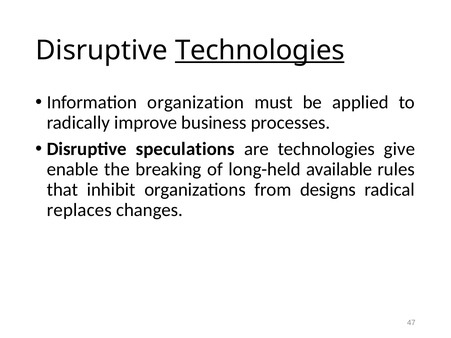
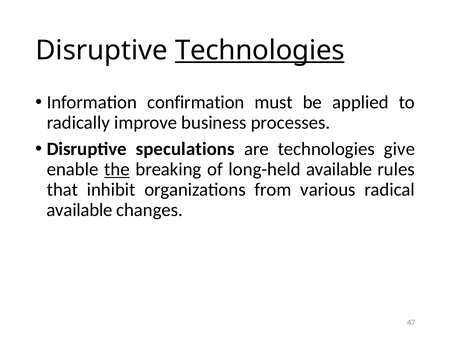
organization: organization -> confirmation (196, 102)
the underline: none -> present (117, 169)
designs: designs -> various (328, 190)
replaces: replaces -> available (79, 210)
